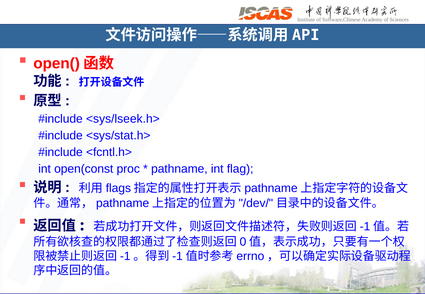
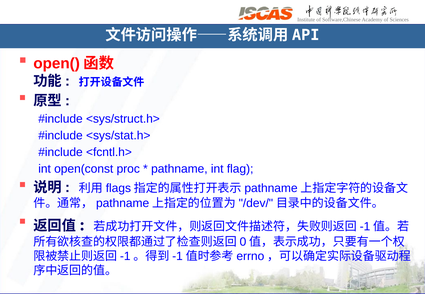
<sys/lseek.h>: <sys/lseek.h> -> <sys/struct.h> (123, 119)
